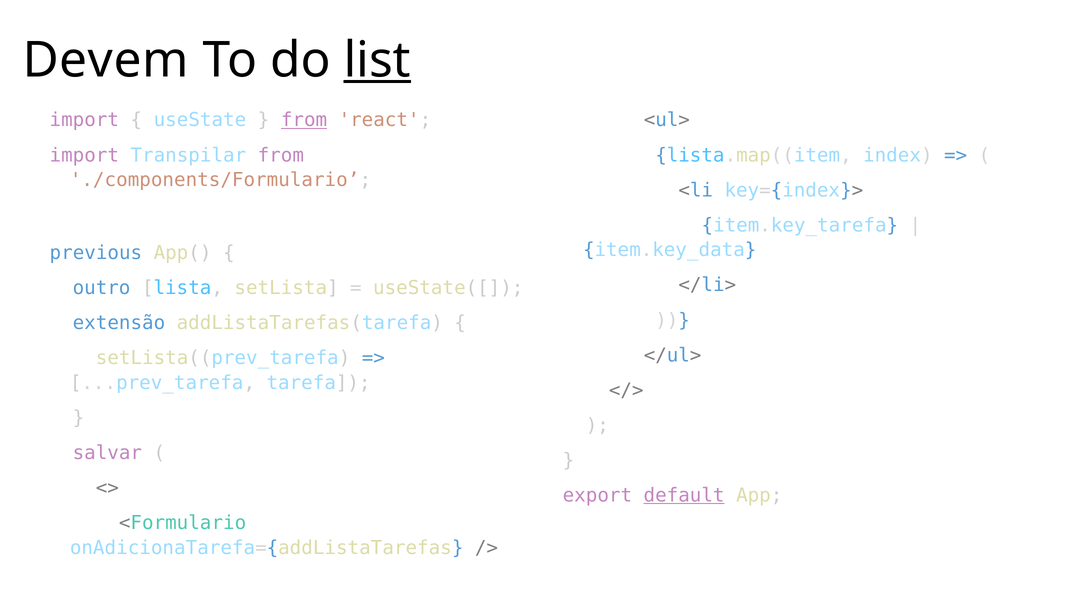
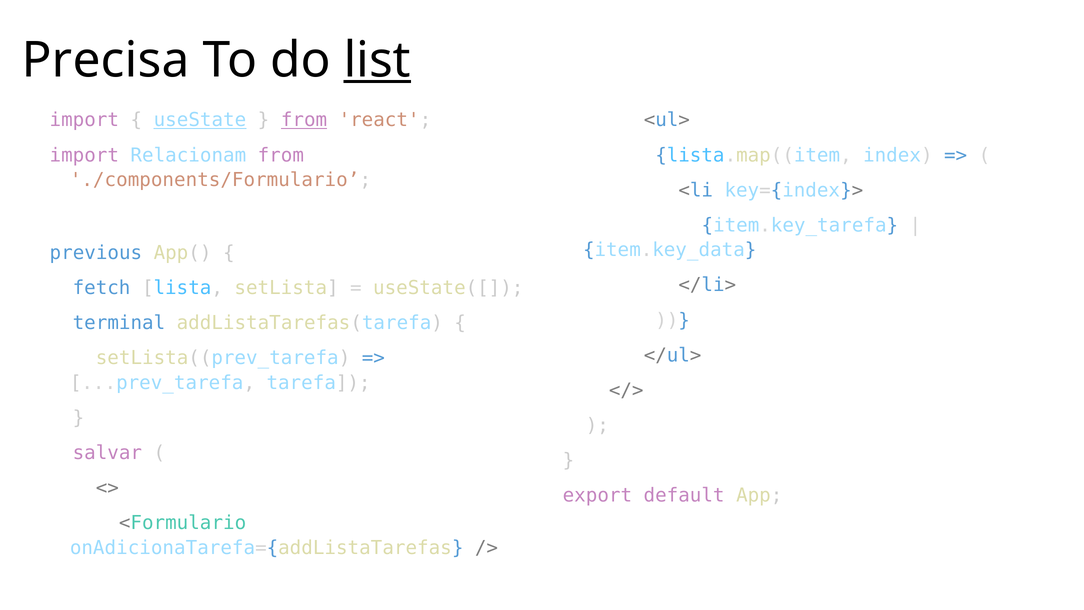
Devem: Devem -> Precisa (106, 60)
useState underline: none -> present (200, 120)
Transpilar: Transpilar -> Relacionam (188, 155)
outro: outro -> fetch (102, 288)
extensão: extensão -> terminal (119, 323)
default underline: present -> none (684, 495)
